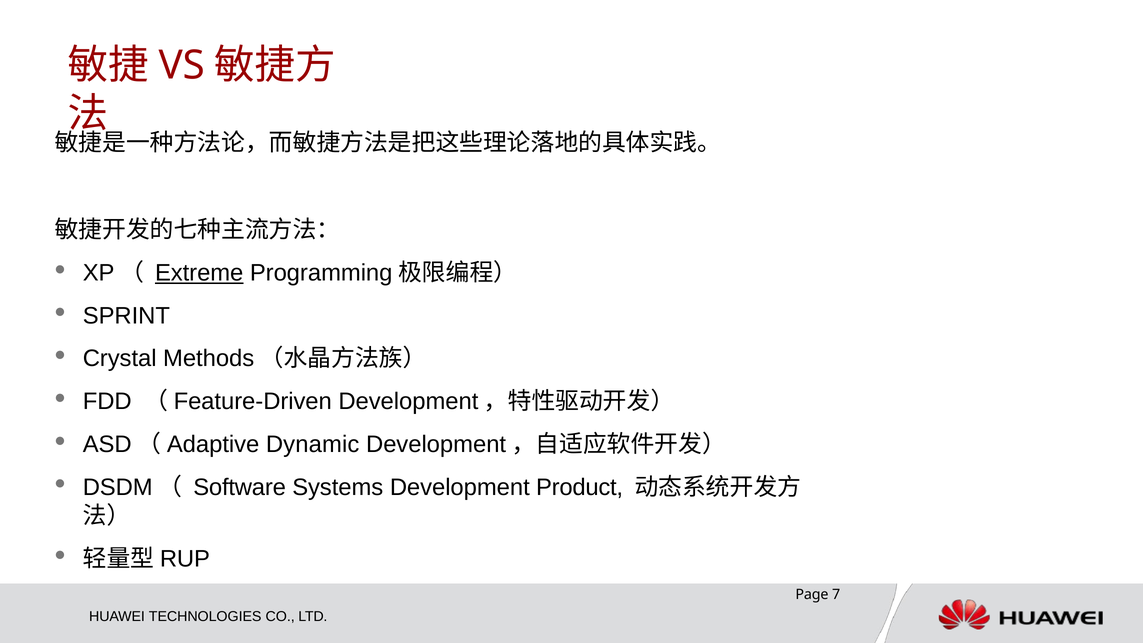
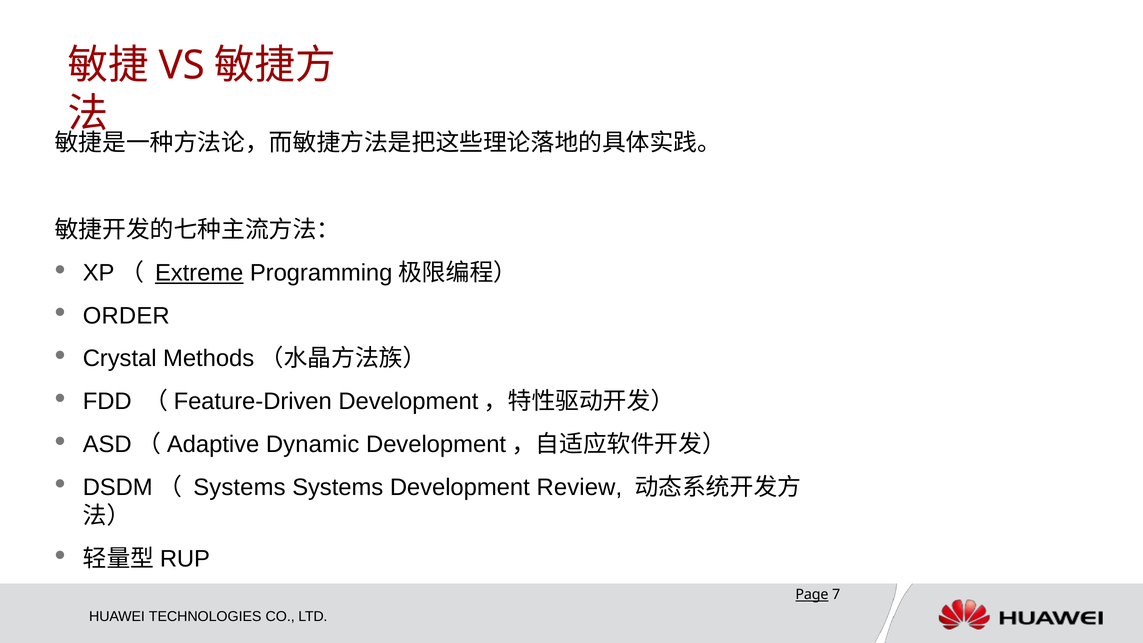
SPRINT: SPRINT -> ORDER (126, 316)
DSDM（ Software: Software -> Systems (239, 487)
Product: Product -> Review (579, 487)
Page underline: none -> present (812, 595)
